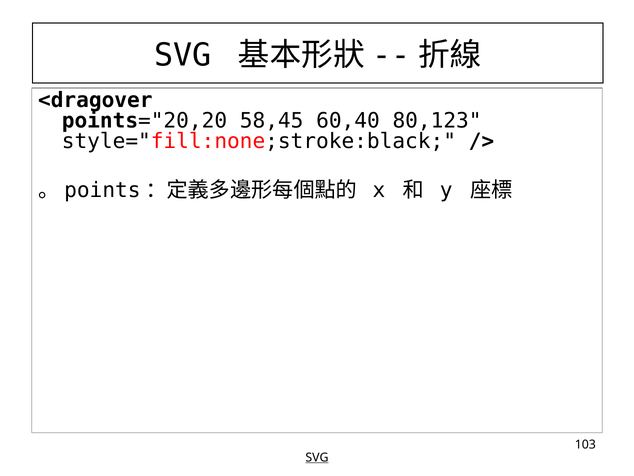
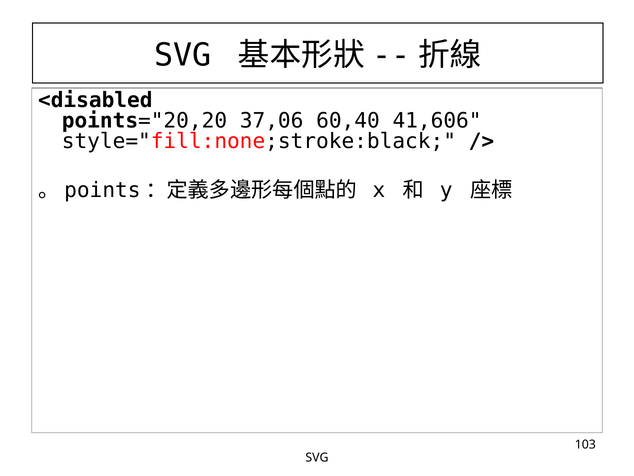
<dragover: <dragover -> <disabled (95, 100)
58,45: 58,45 -> 37,06 (272, 121)
80,123: 80,123 -> 41,606 (437, 121)
SVG underline: present -> none (317, 457)
